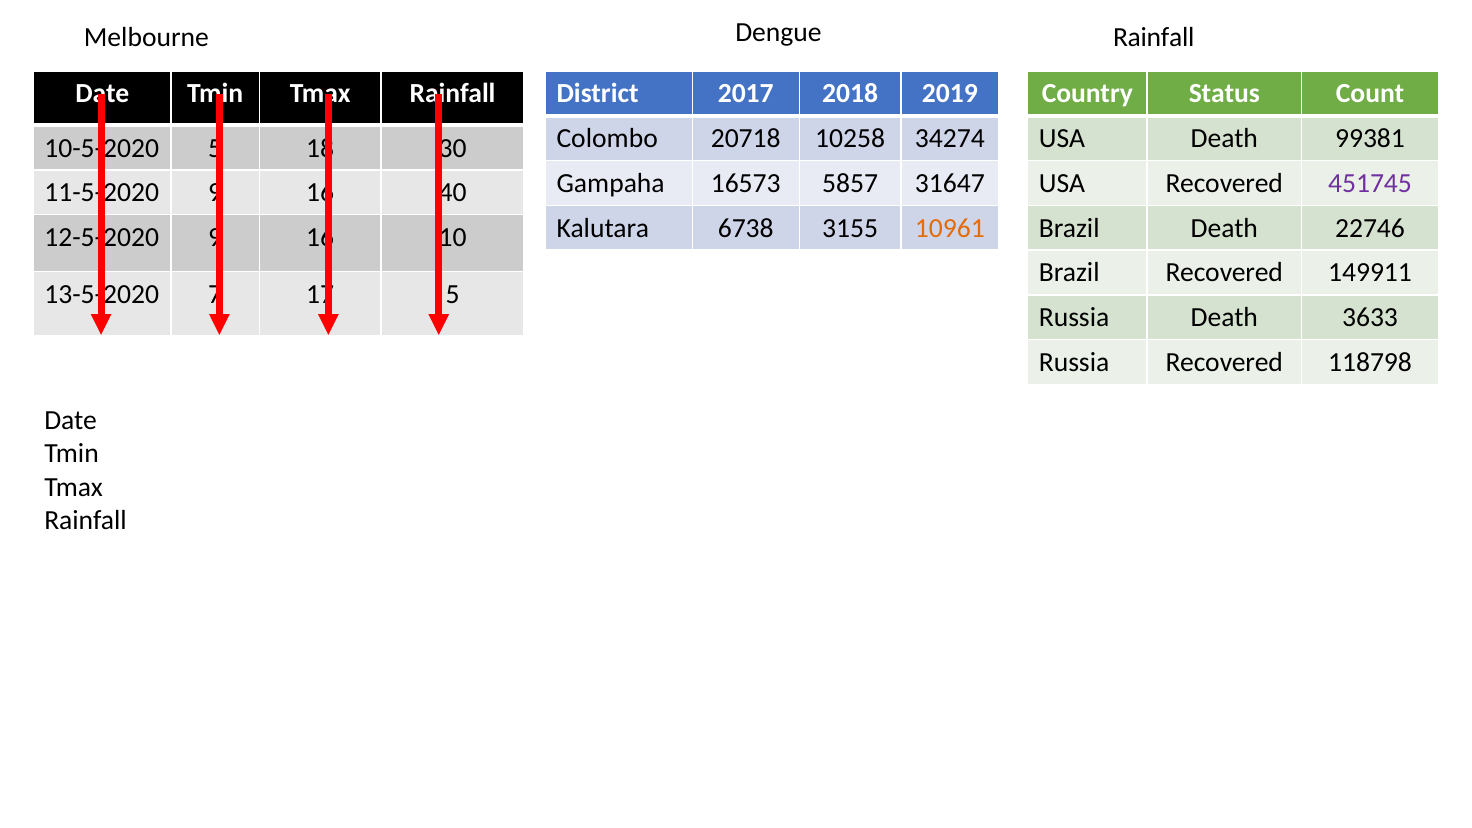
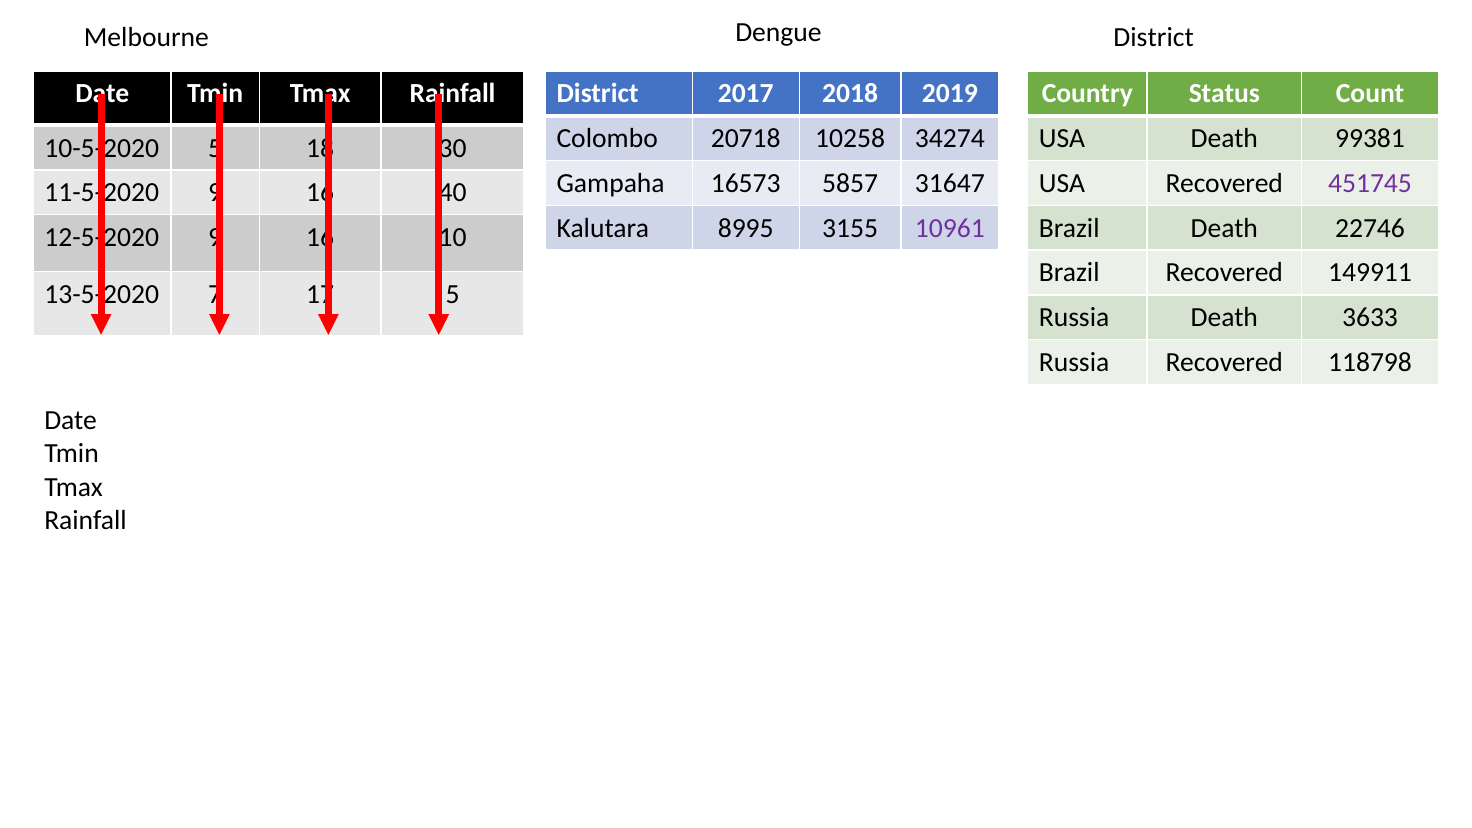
Dengue Rainfall: Rainfall -> District (1154, 37)
6738: 6738 -> 8995 (746, 228)
10961 colour: orange -> purple (950, 228)
